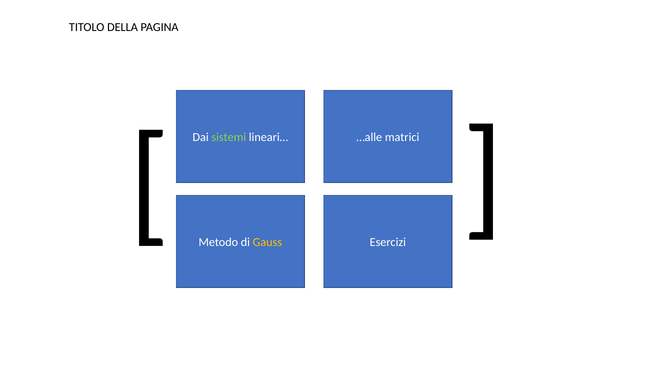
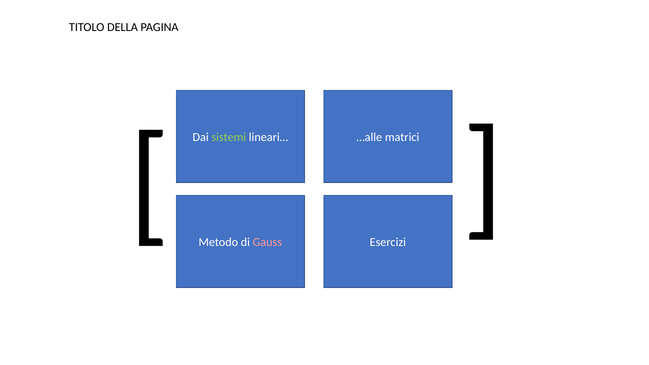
Gauss colour: yellow -> pink (267, 242)
